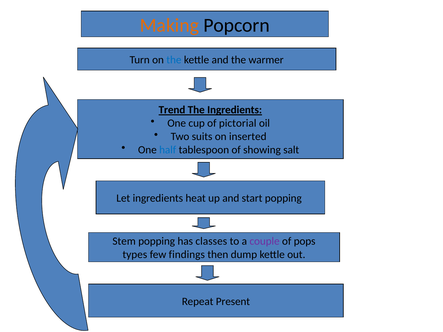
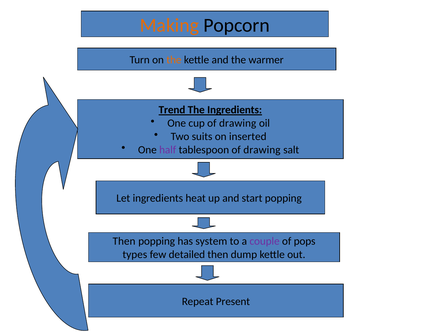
the colour: blue -> orange (174, 60)
cup of pictorial: pictorial -> drawing (238, 123)
half colour: blue -> purple (168, 150)
tablespoon of showing: showing -> drawing (262, 150)
Stem: Stem -> Then (124, 241)
classes: classes -> system (211, 241)
findings: findings -> detailed (187, 255)
